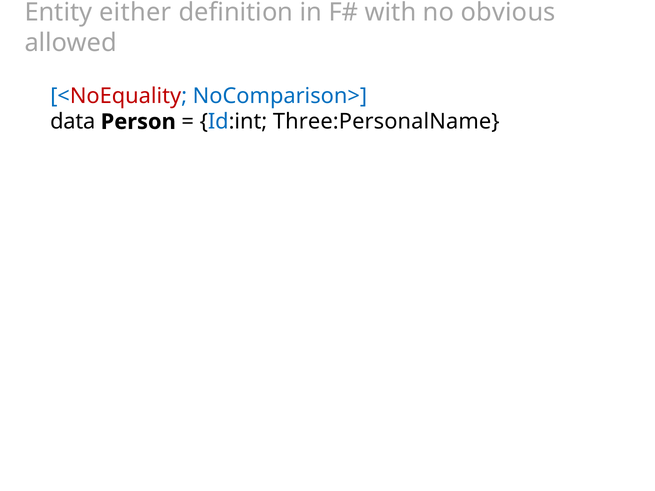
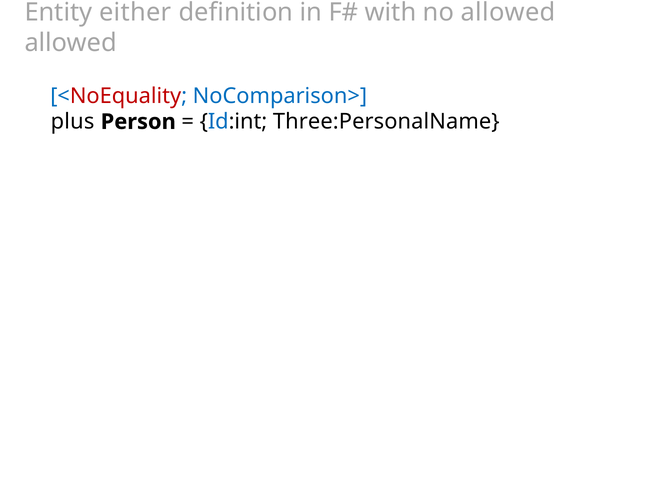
no obvious: obvious -> allowed (508, 12)
data: data -> plus (73, 122)
